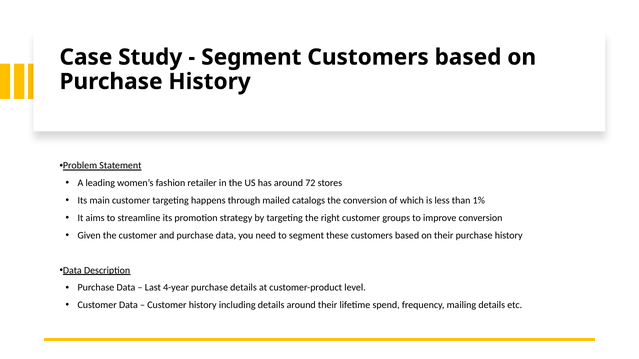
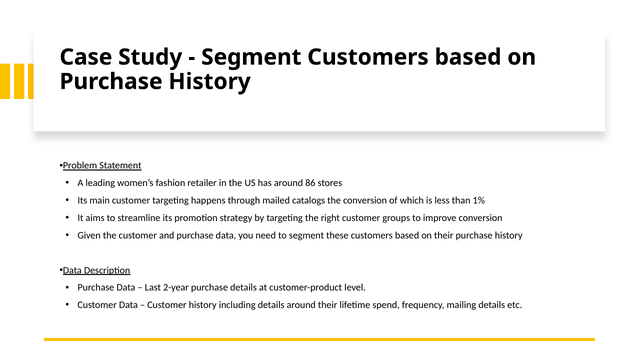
72: 72 -> 86 (310, 183)
4-year: 4-year -> 2-year (176, 288)
